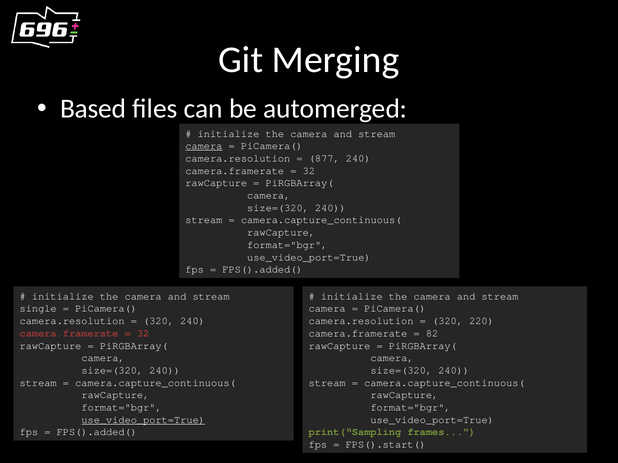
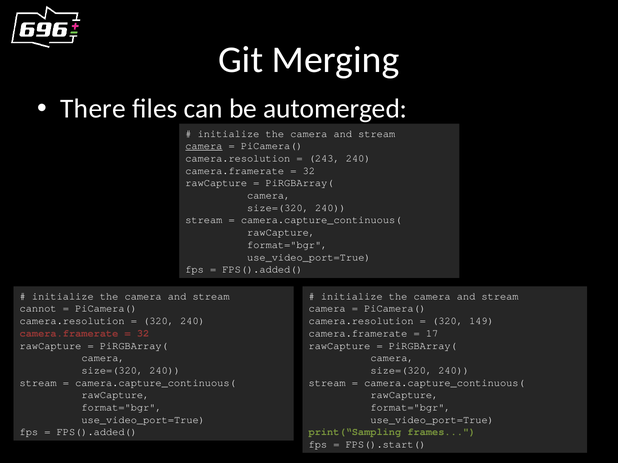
Based: Based -> There (93, 109)
877: 877 -> 243 (324, 159)
single: single -> cannot (38, 309)
220: 220 -> 149 (481, 321)
82: 82 -> 17 (432, 334)
use_video_port=True underline: present -> none (143, 420)
